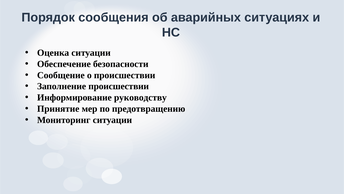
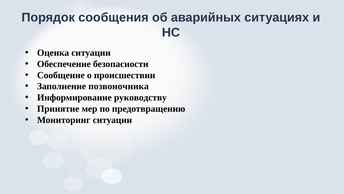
Заполнение происшествии: происшествии -> позвоночника (119, 86)
